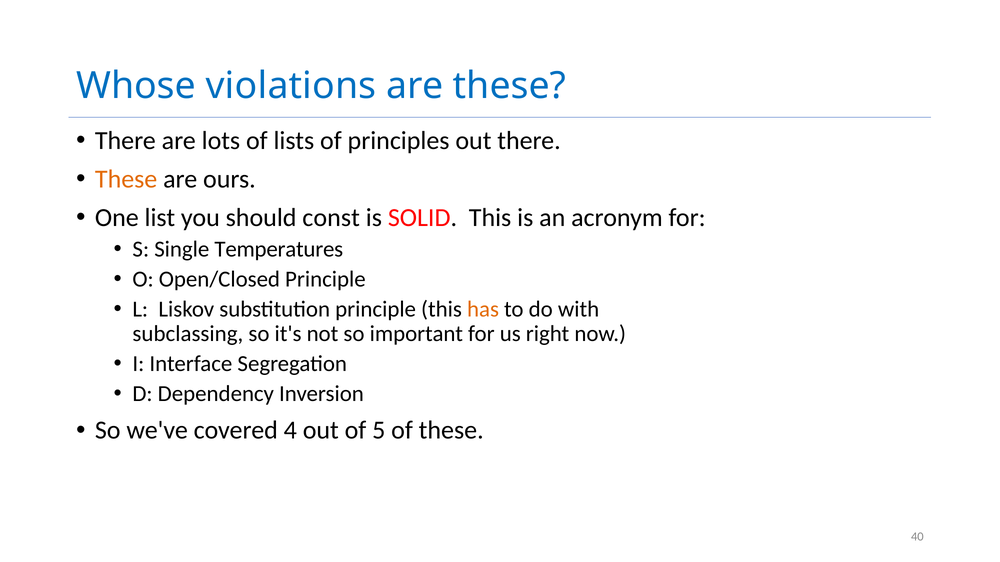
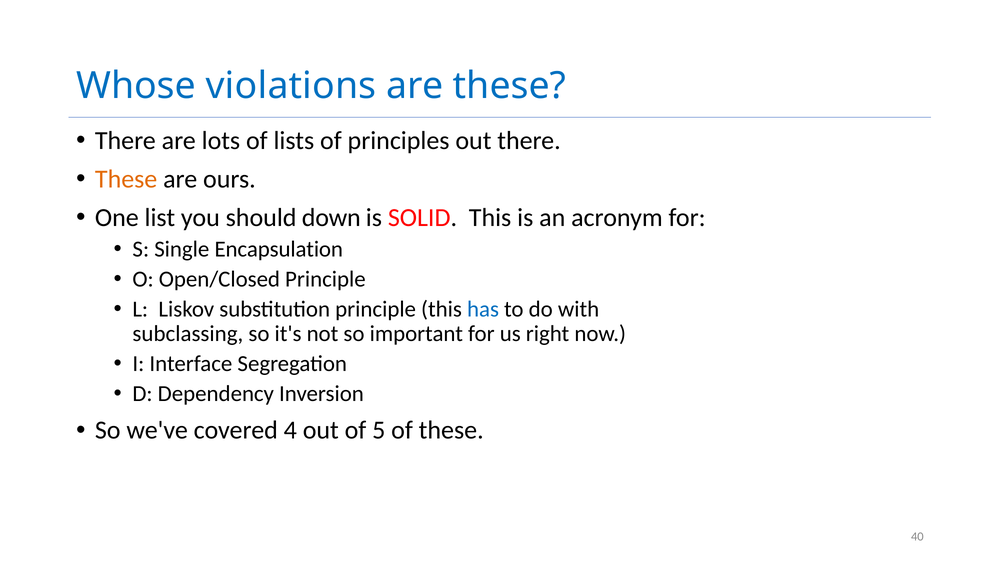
const: const -> down (331, 218)
Temperatures: Temperatures -> Encapsulation (279, 249)
has colour: orange -> blue (483, 309)
